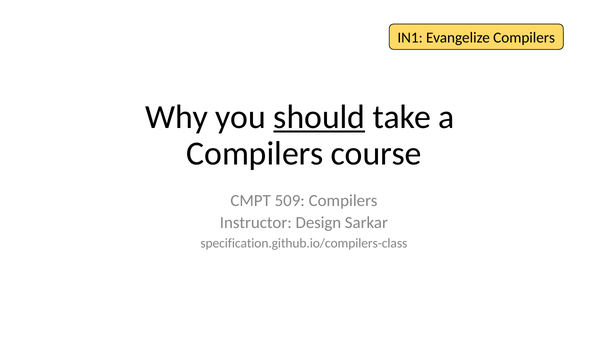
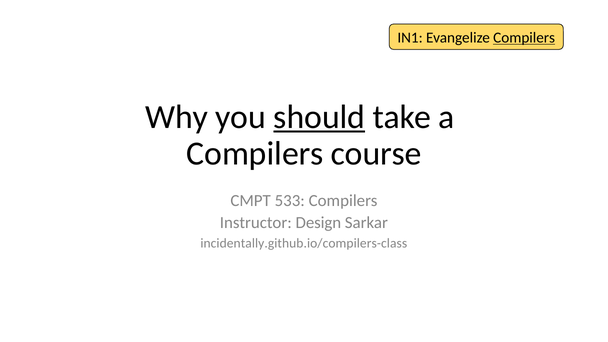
Compilers underline: none -> present (524, 38)
509: 509 -> 533 (290, 201)
specification.github.io/compilers-class: specification.github.io/compilers-class -> incidentally.github.io/compilers-class (304, 243)
